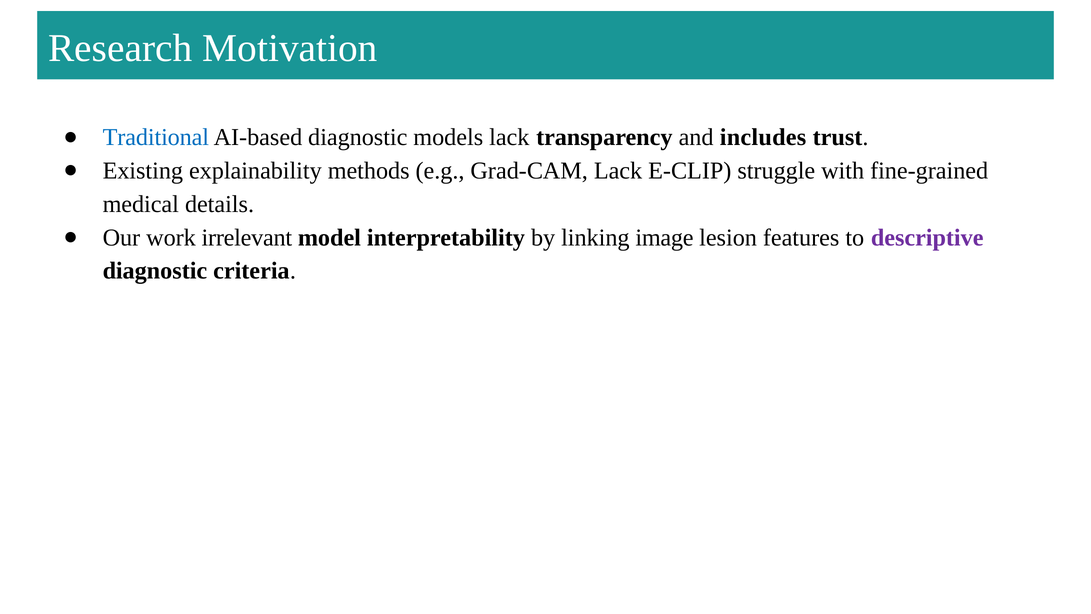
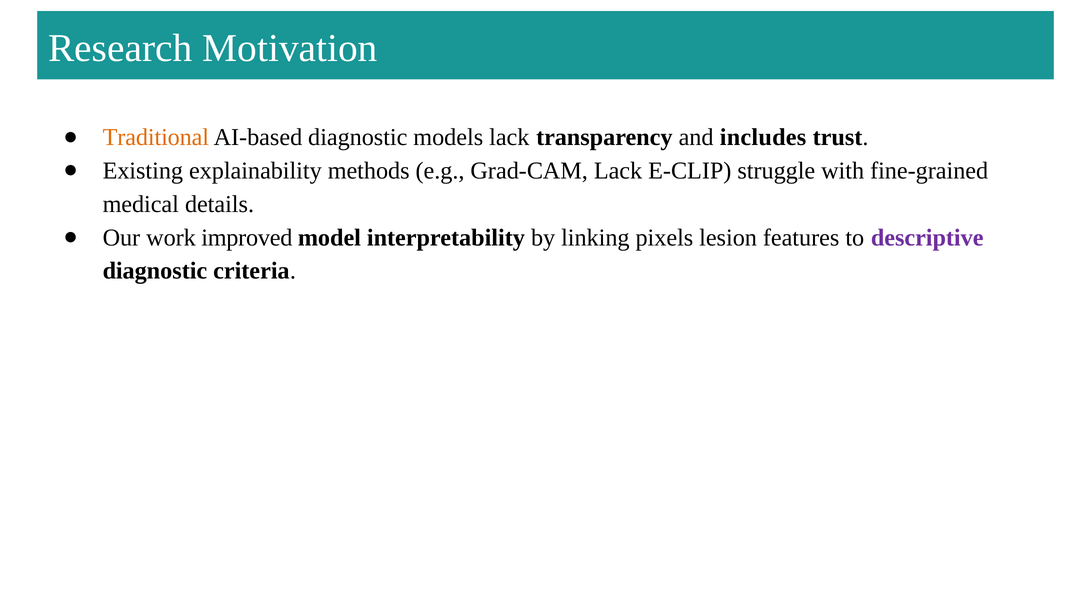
Traditional colour: blue -> orange (156, 137)
irrelevant: irrelevant -> improved (247, 237)
image: image -> pixels (664, 237)
